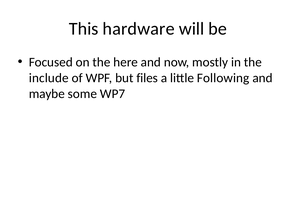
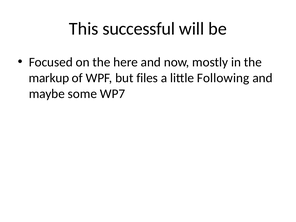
hardware: hardware -> successful (139, 29)
include: include -> markup (49, 78)
